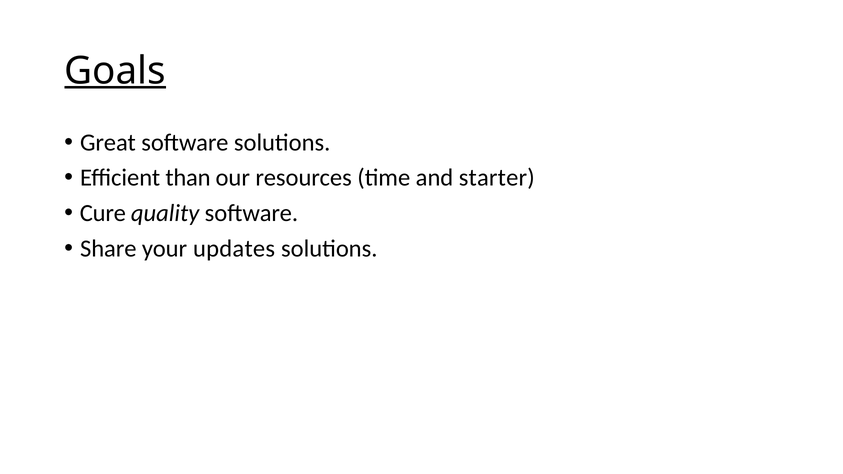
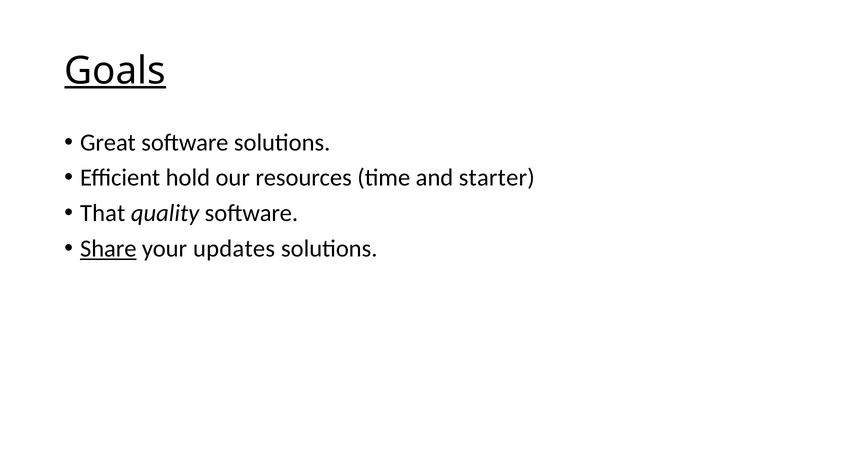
than: than -> hold (188, 178)
Cure: Cure -> That (103, 213)
Share underline: none -> present (108, 249)
